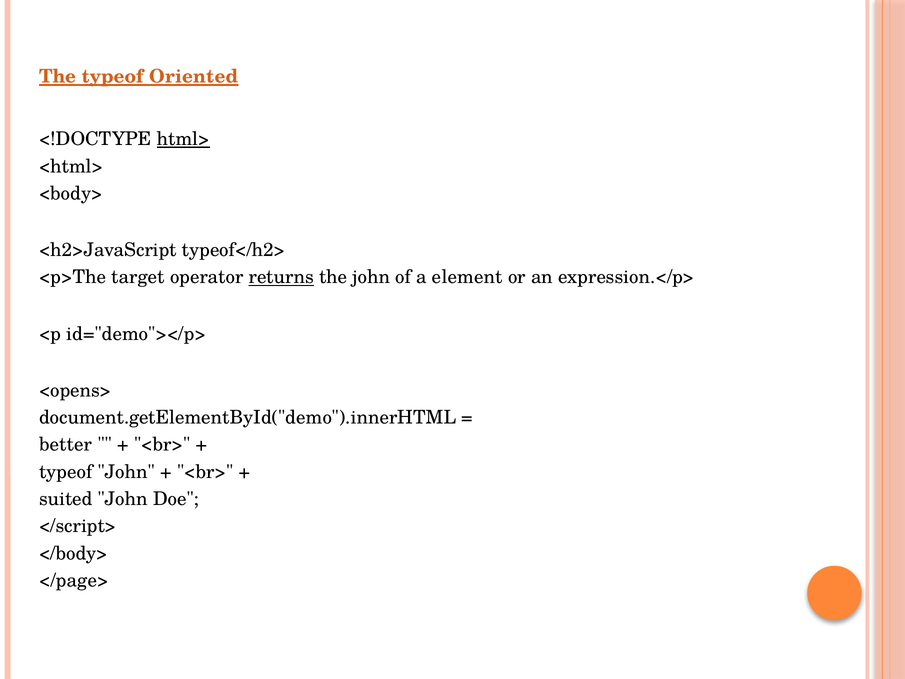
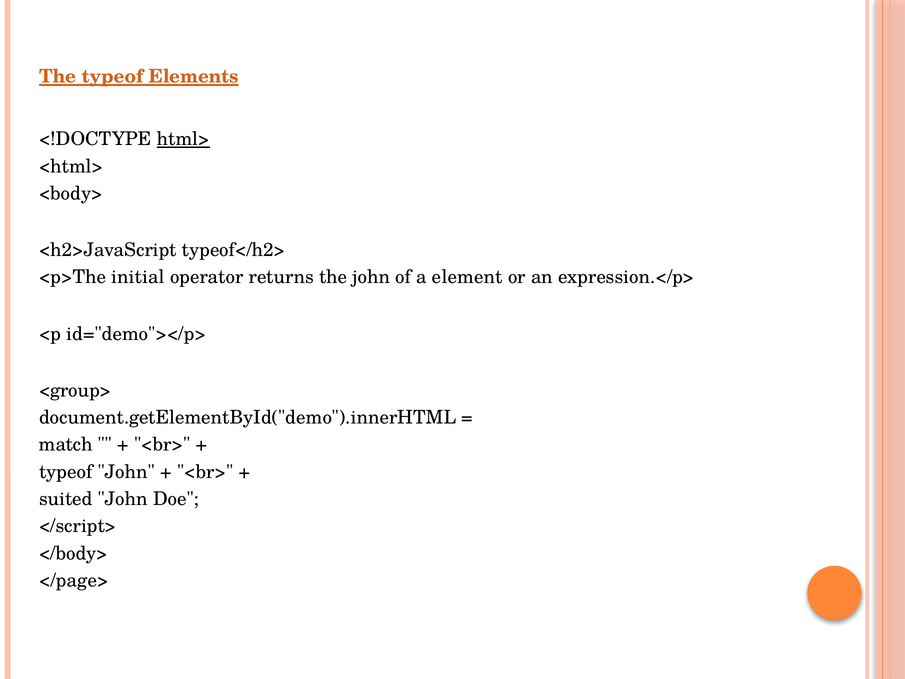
Oriented: Oriented -> Elements (194, 77)
target: target -> initial (138, 277)
returns underline: present -> none (281, 277)
<opens>: <opens> -> <group> (75, 390)
better: better -> match (66, 445)
